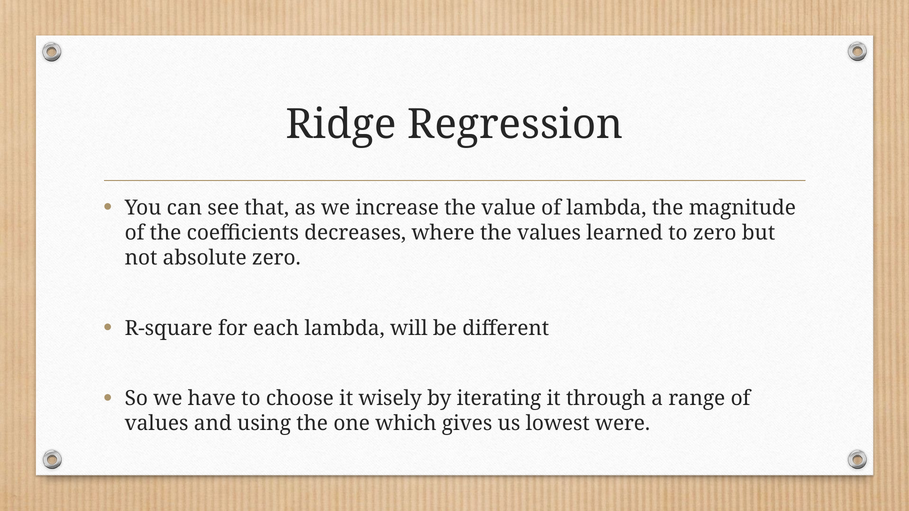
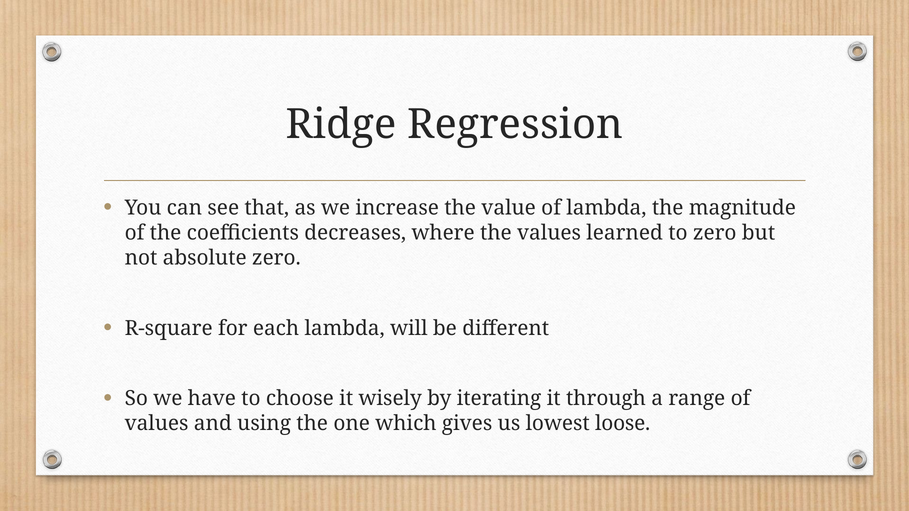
were: were -> loose (623, 424)
